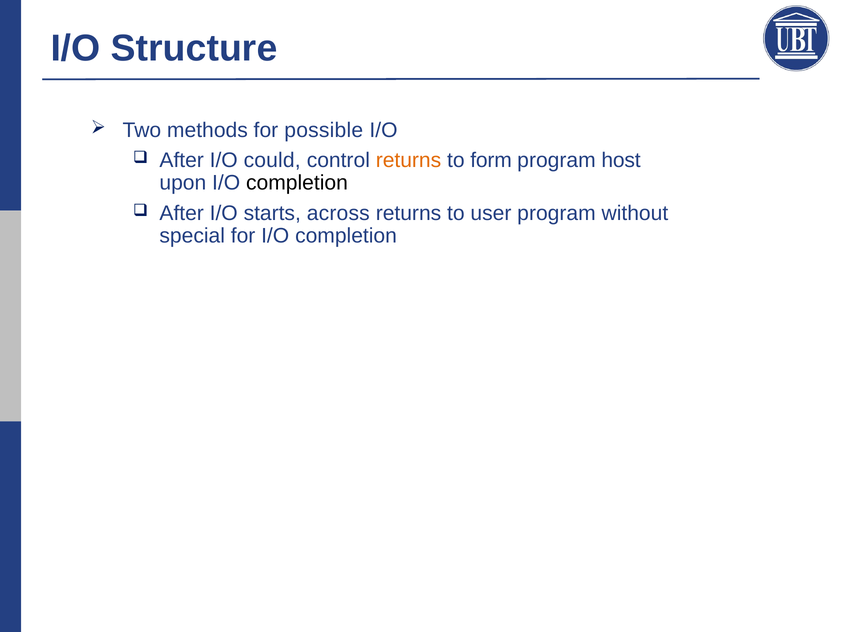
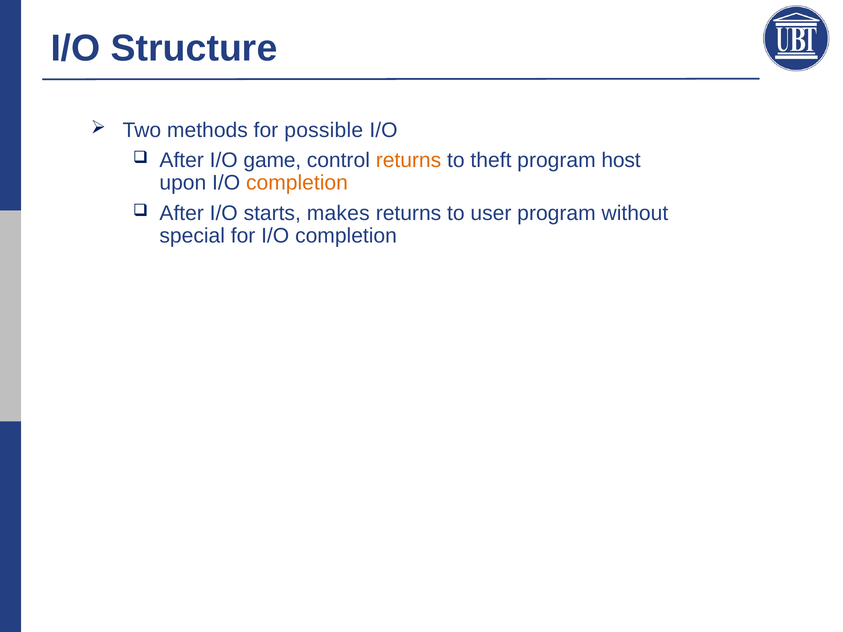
could: could -> game (272, 160)
form: form -> theft (491, 160)
completion colour: black -> orange (297, 183)
across: across -> makes (338, 213)
